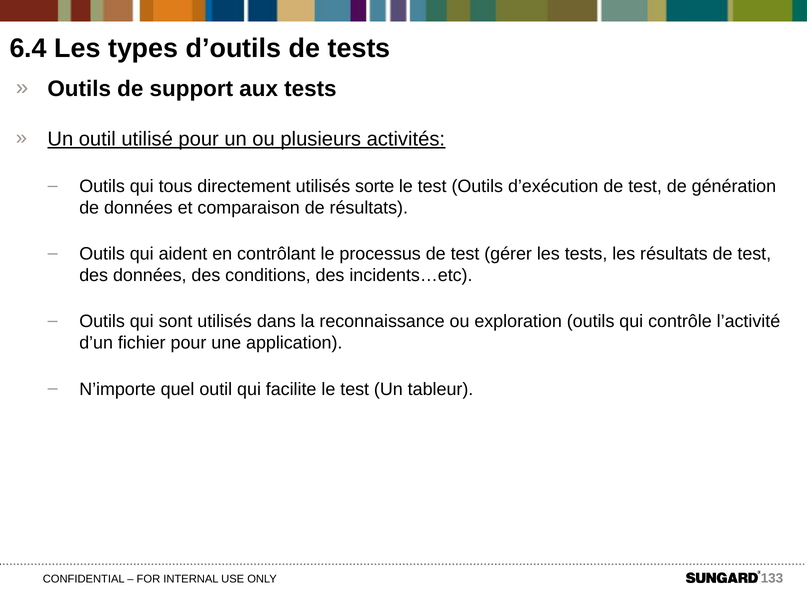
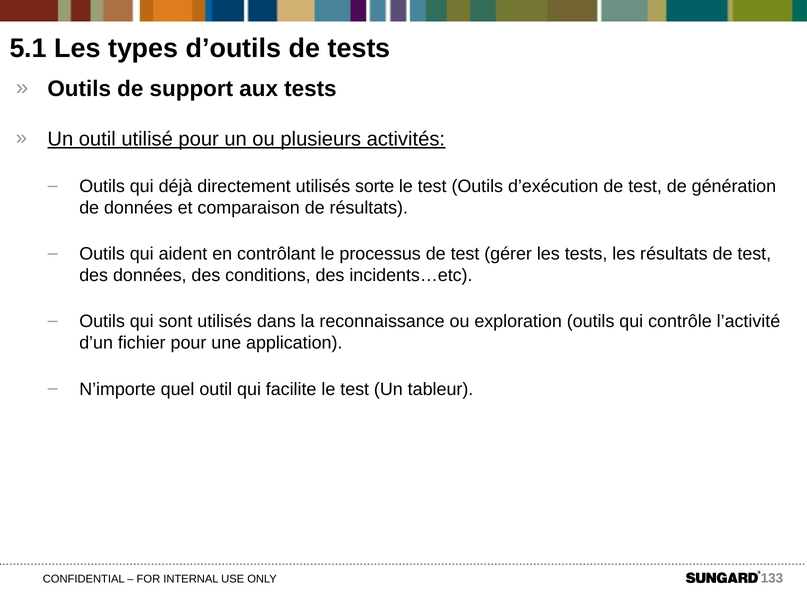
6.4: 6.4 -> 5.1 (28, 48)
tous: tous -> déjà (176, 186)
